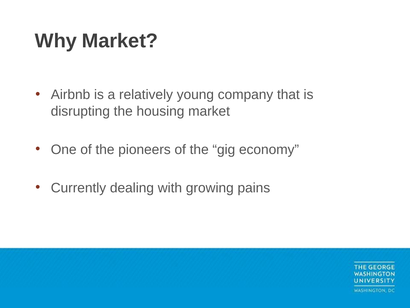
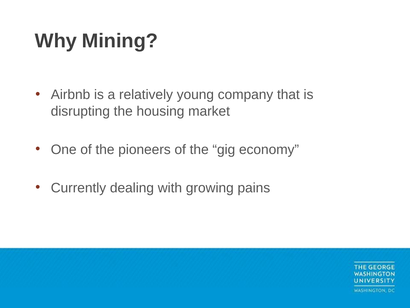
Why Market: Market -> Mining (120, 41)
